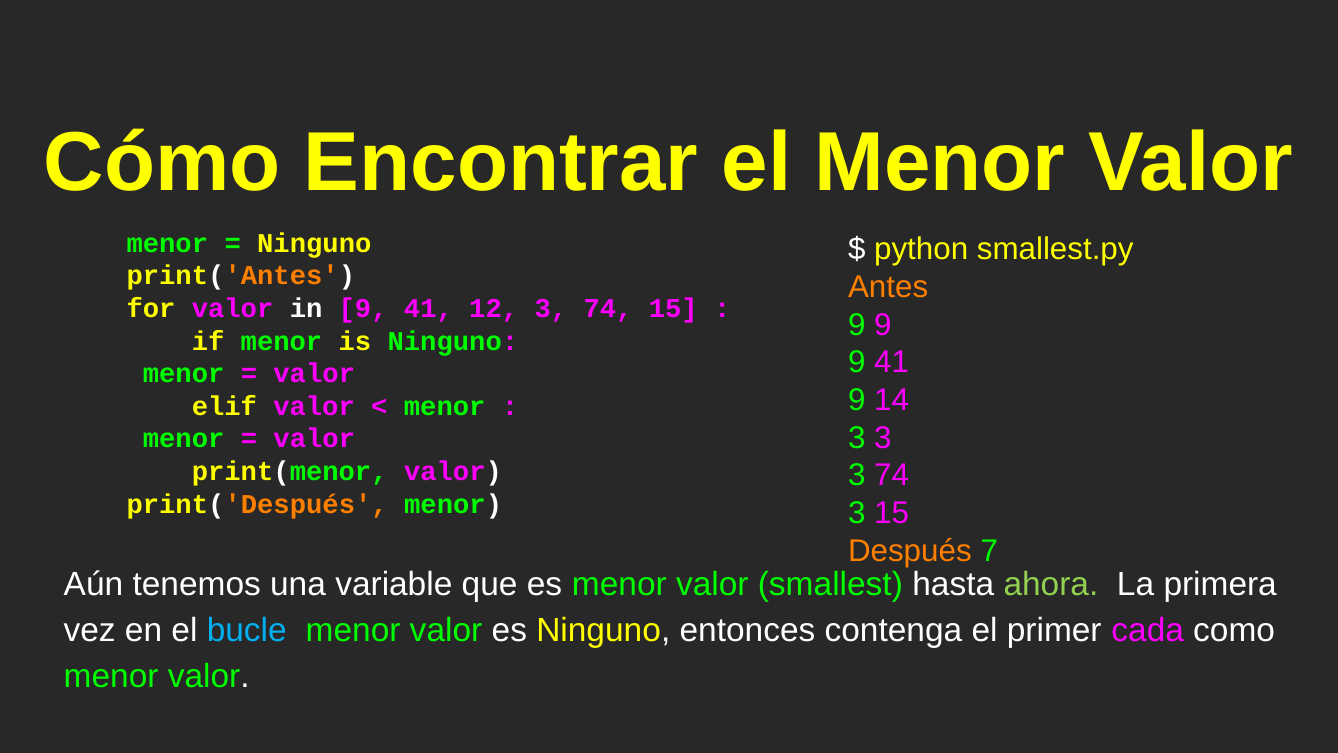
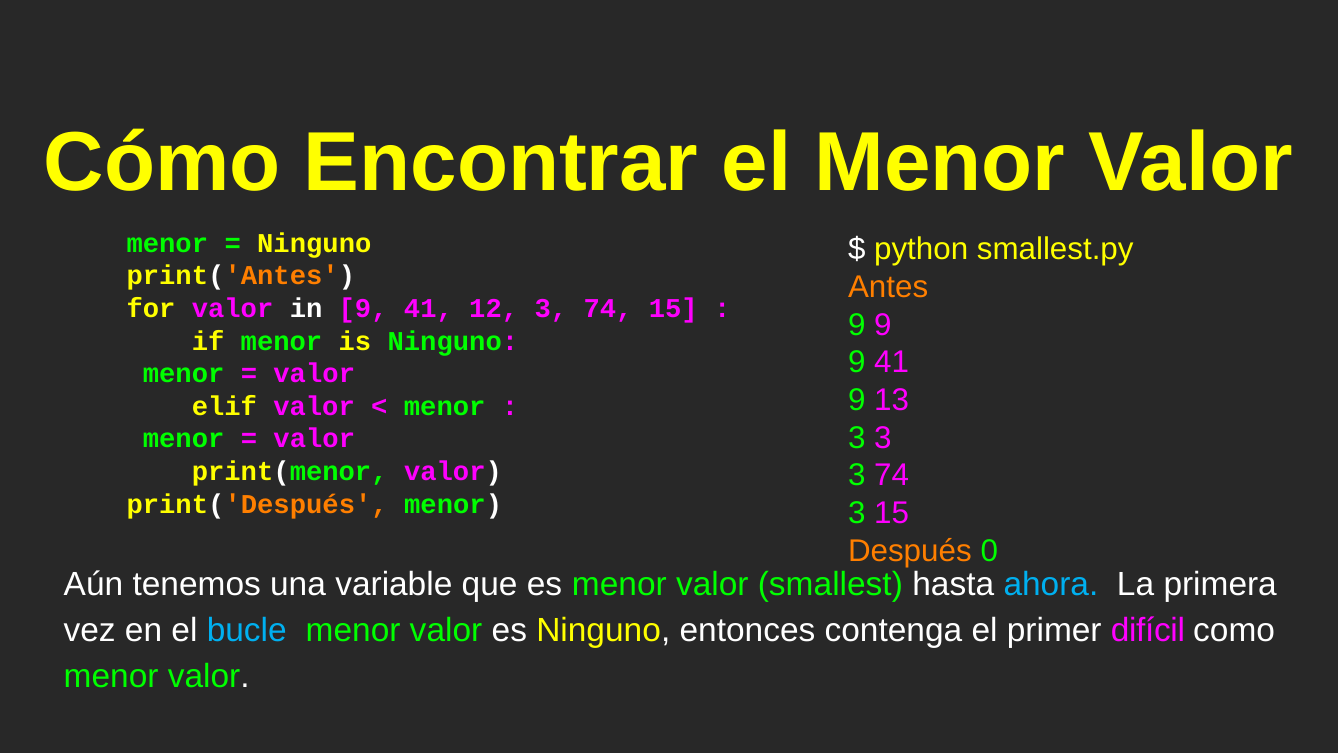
14: 14 -> 13 (892, 400)
7: 7 -> 0 (989, 550)
ahora colour: light green -> light blue (1051, 584)
cada: cada -> difícil (1148, 630)
